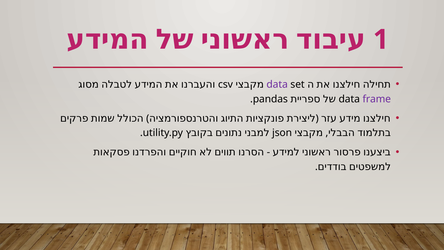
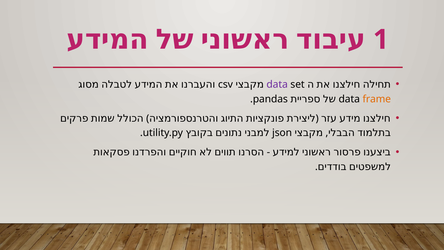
frame colour: purple -> orange (377, 99)
